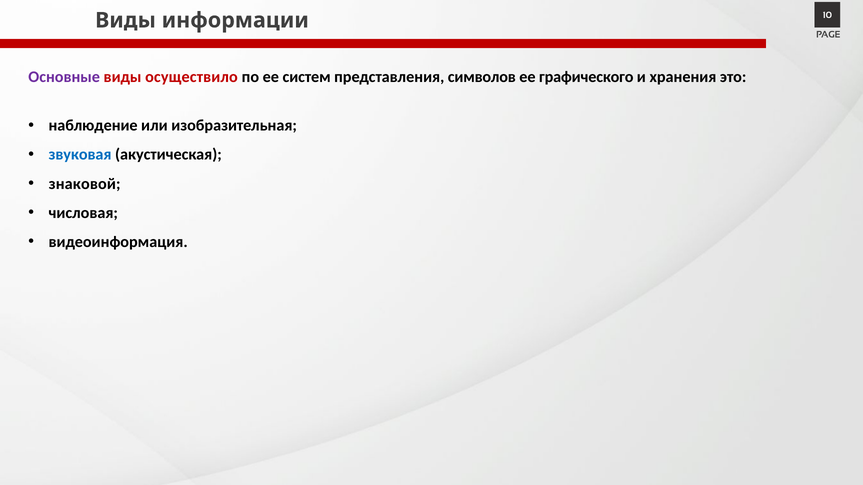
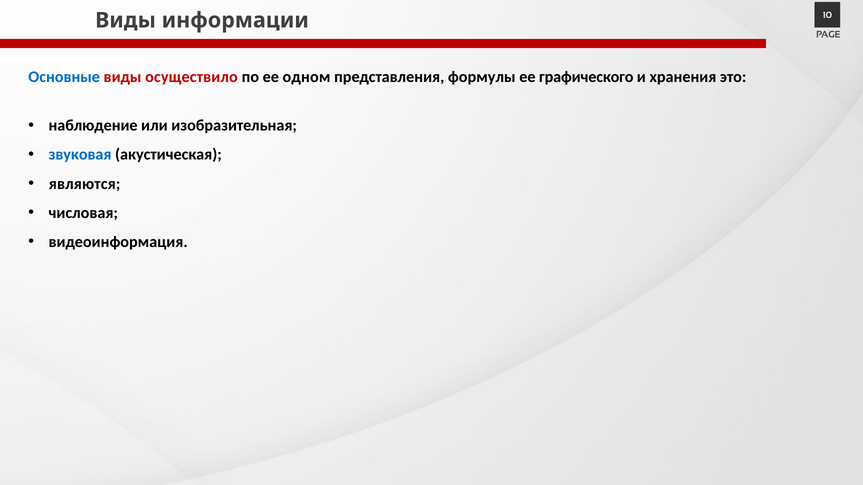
Основные colour: purple -> blue (64, 77)
систем: систем -> одном (307, 77)
символов: символов -> формулы (482, 77)
знаковой: знаковой -> являются (85, 184)
